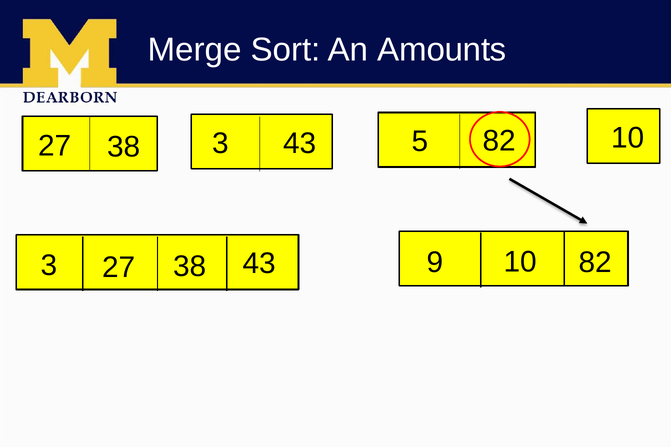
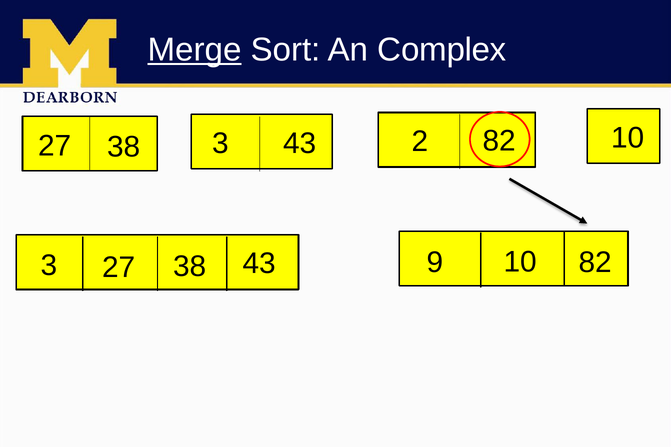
Merge underline: none -> present (195, 50)
Amounts: Amounts -> Complex (442, 50)
5: 5 -> 2 (420, 142)
